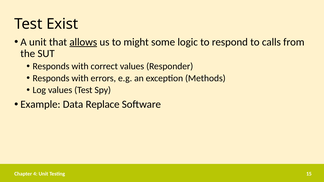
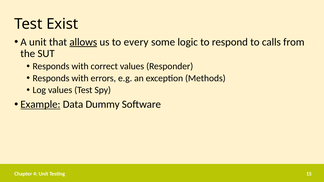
might: might -> every (136, 42)
Example underline: none -> present (40, 104)
Replace: Replace -> Dummy (103, 104)
